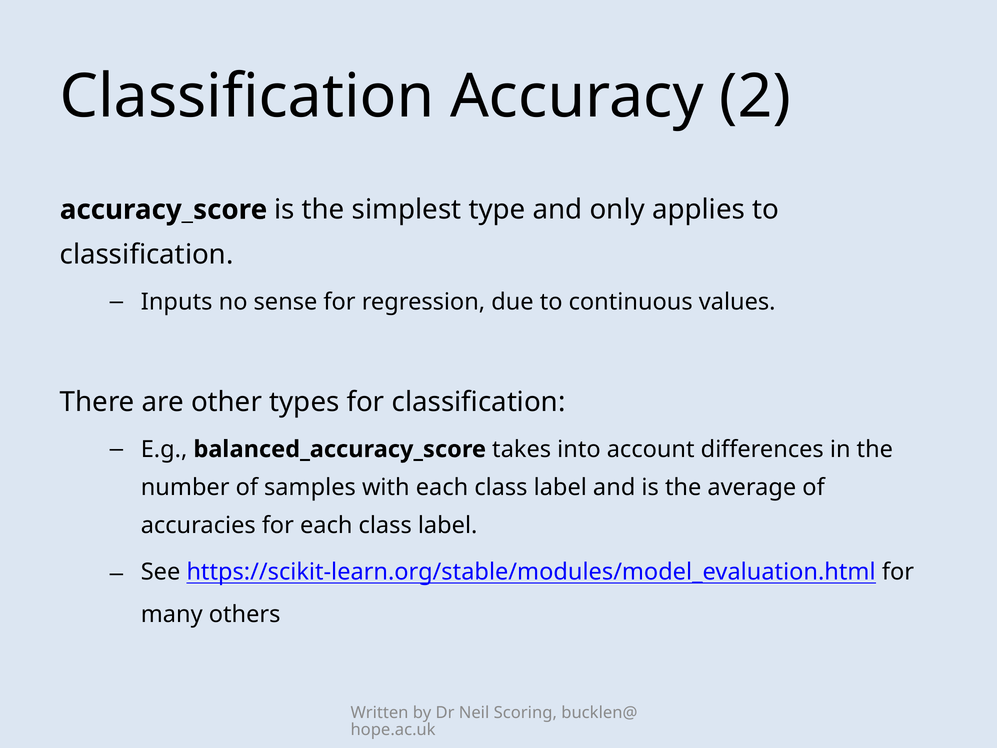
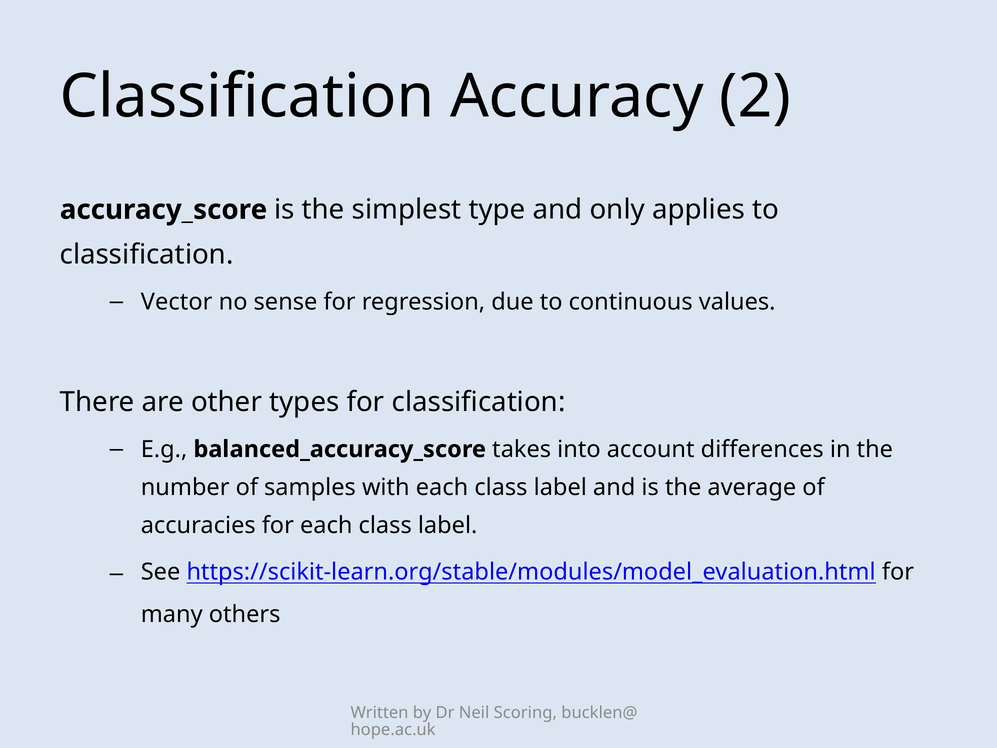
Inputs: Inputs -> Vector (177, 302)
